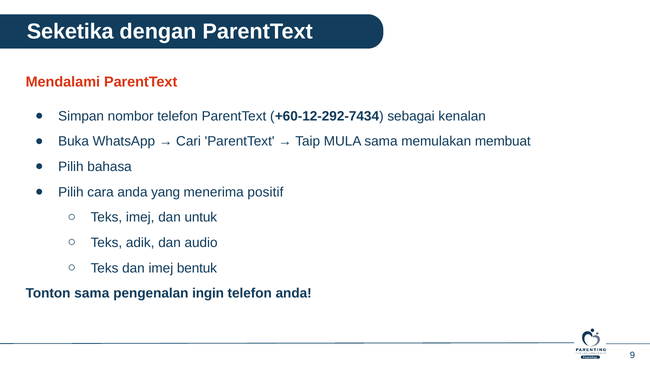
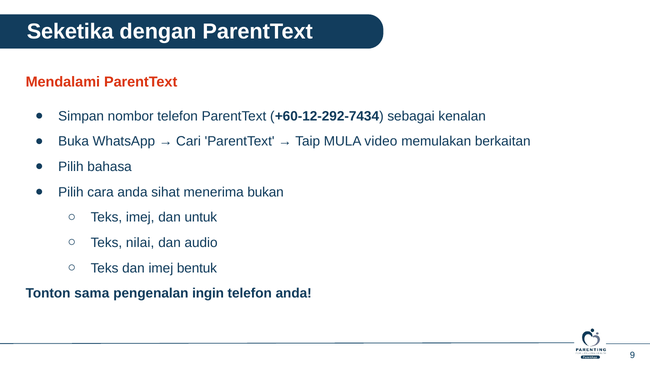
MULA sama: sama -> video (381, 141)
membuat: membuat -> berkaitan (503, 141)
yang: yang -> sihat (166, 192)
positif: positif -> bukan (266, 192)
adik: adik -> nilai (140, 242)
